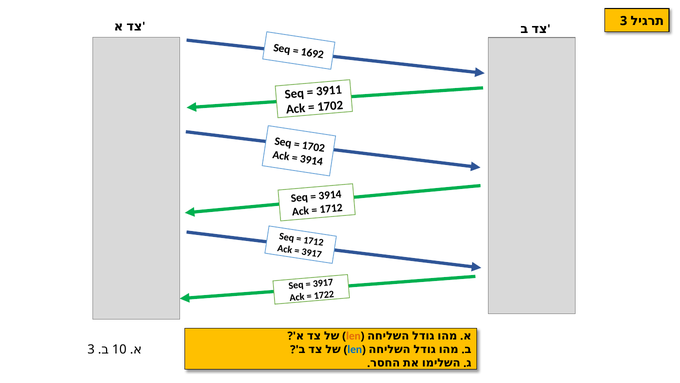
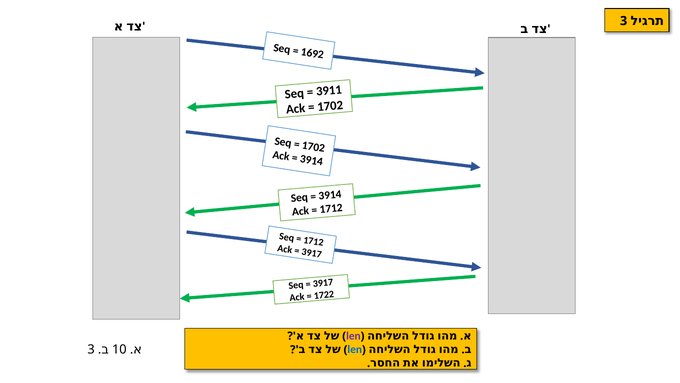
len colour: orange -> purple (353, 336)
